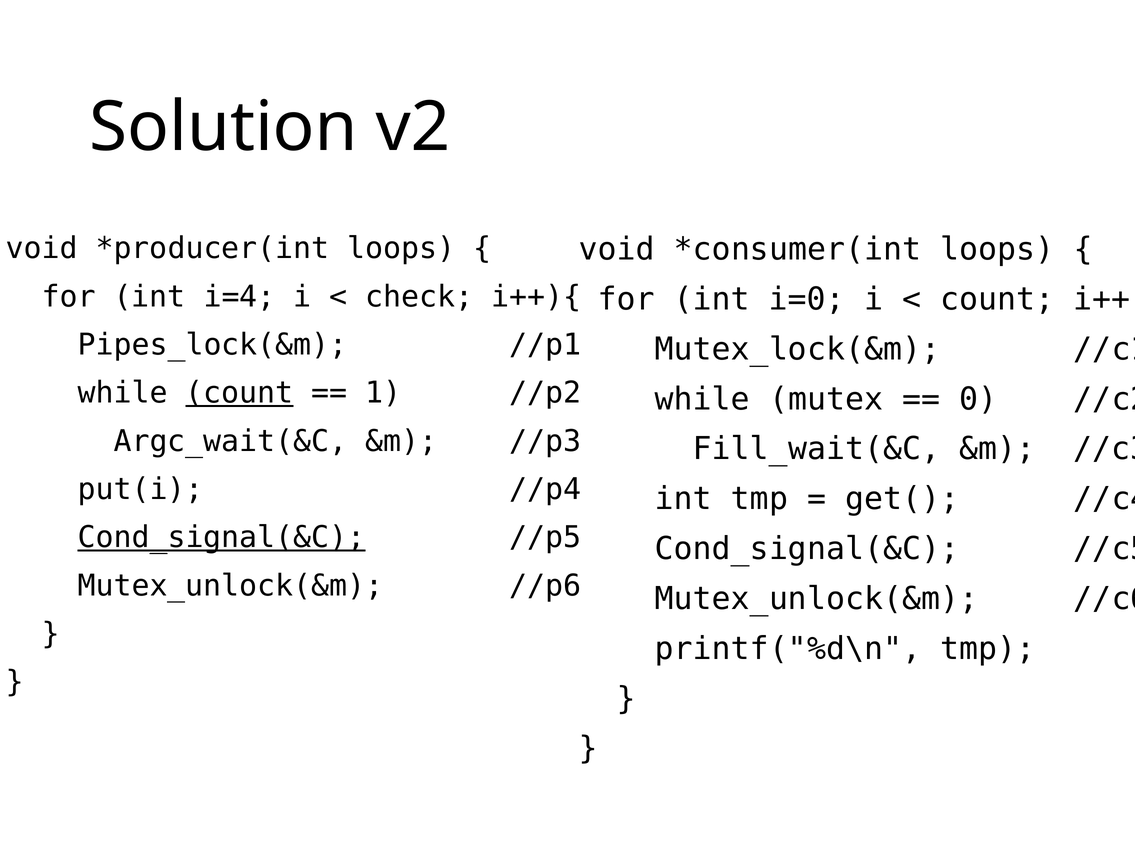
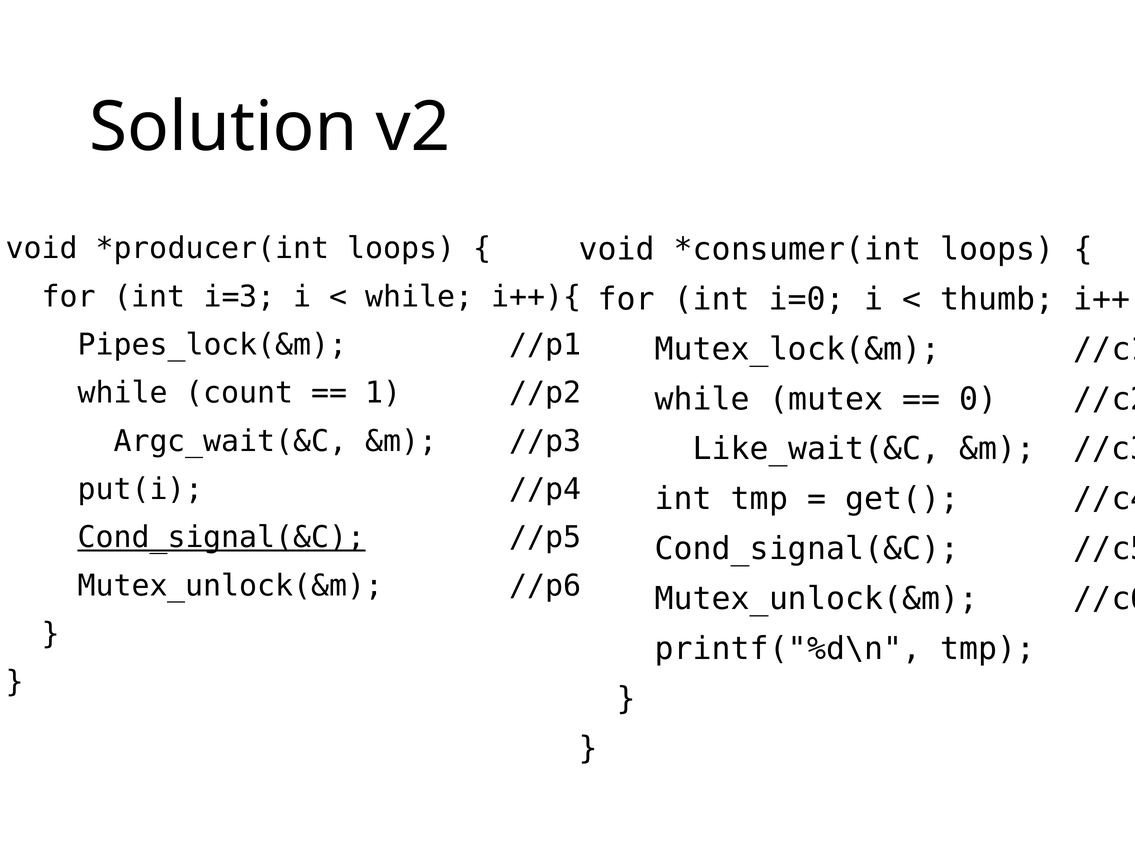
i=4: i=4 -> i=3 (240, 296)
check: check -> while (419, 296)
count: count -> thumb (997, 299)
count underline: present -> none (239, 393)
Fill_wait(&C: Fill_wait(&C -> Like_wait(&C (817, 449)
